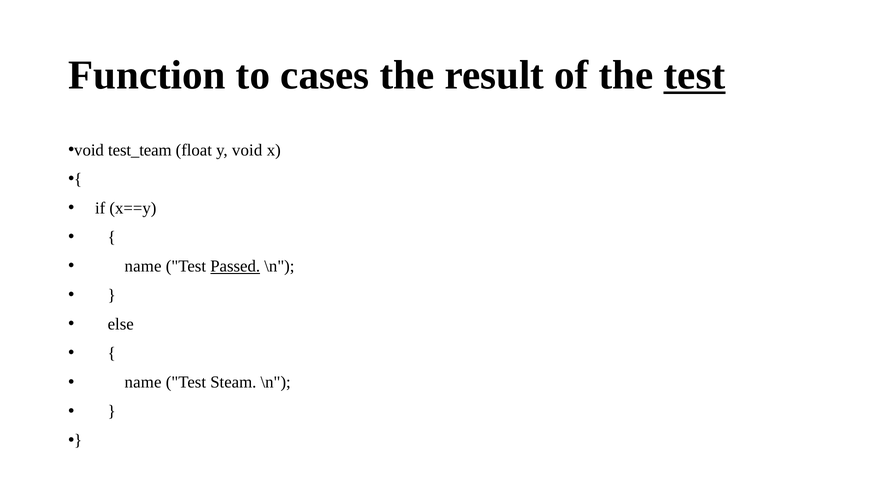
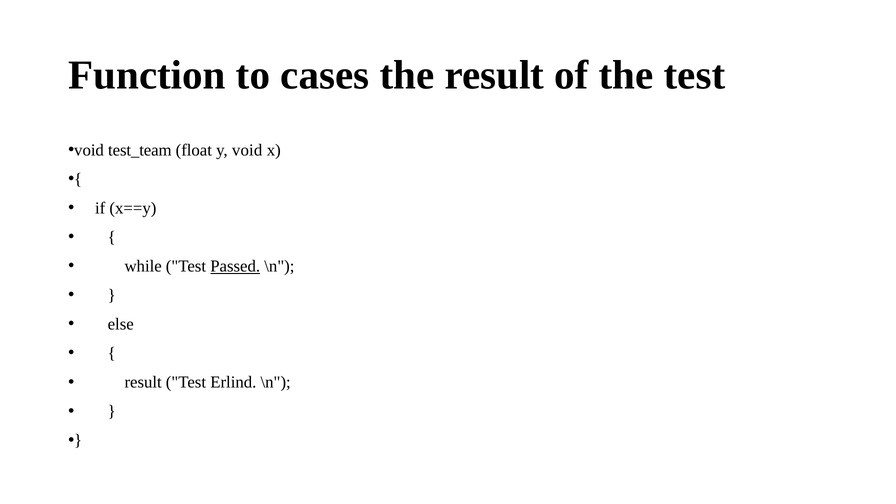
test underline: present -> none (695, 75)
name: name -> while (143, 266)
name: name -> result (143, 382)
Steam: Steam -> Erlind (233, 382)
